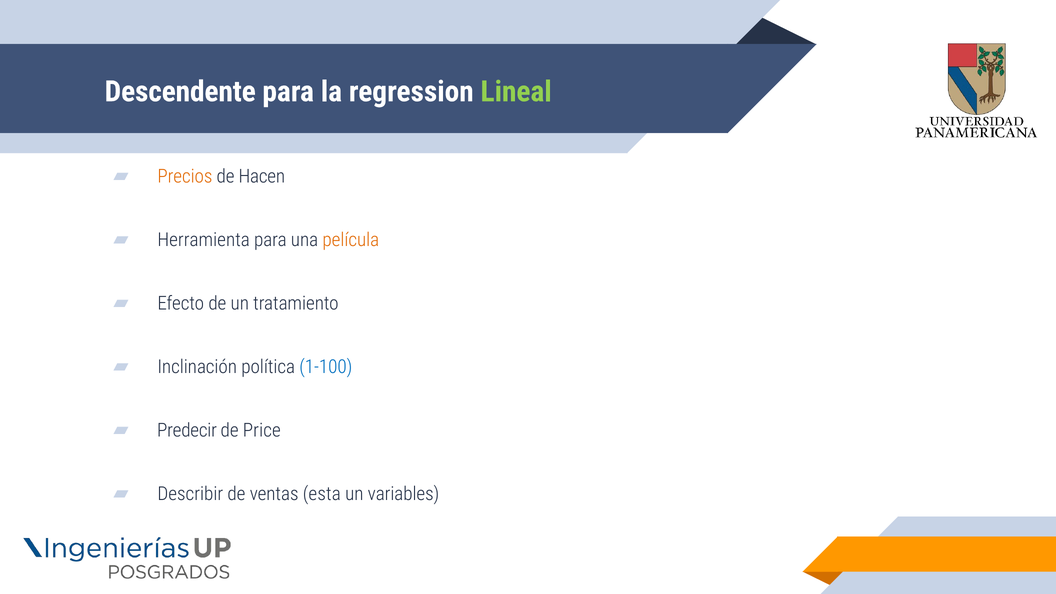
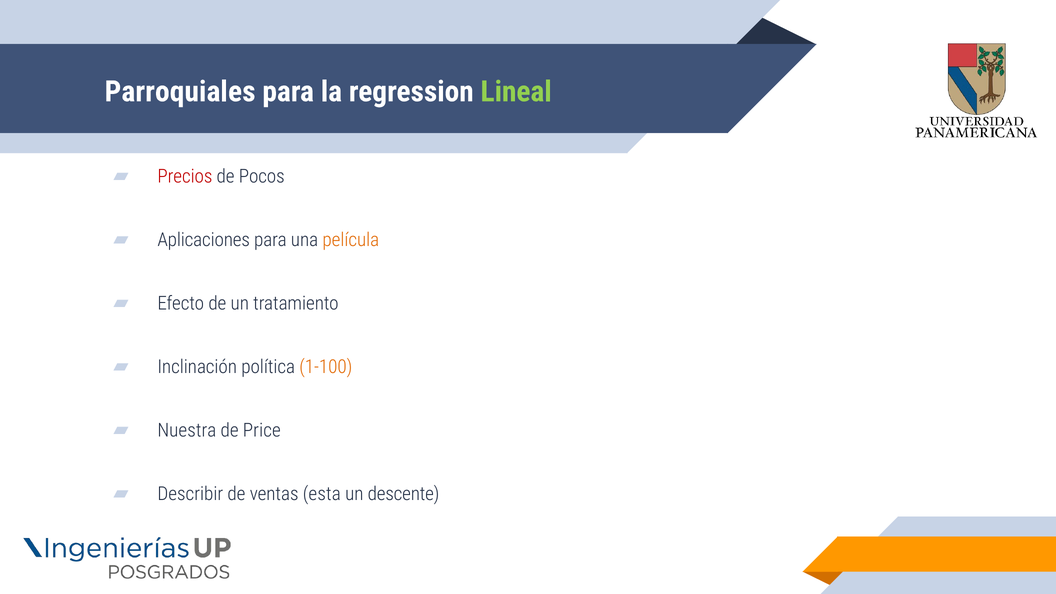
Descendente: Descendente -> Parroquiales (180, 92)
Precios colour: orange -> red (185, 177)
Hacen: Hacen -> Pocos (262, 177)
Herramienta: Herramienta -> Aplicaciones (204, 240)
1-100 colour: blue -> orange (326, 367)
Predecir: Predecir -> Nuestra (187, 430)
variables: variables -> descente (404, 494)
